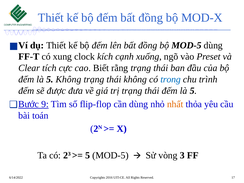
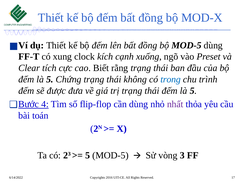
5 Không: Không -> Chứng (68, 79)
9: 9 -> 4 (45, 104)
nhất colour: orange -> purple (175, 104)
